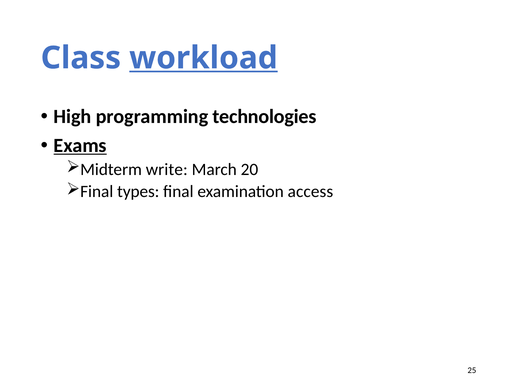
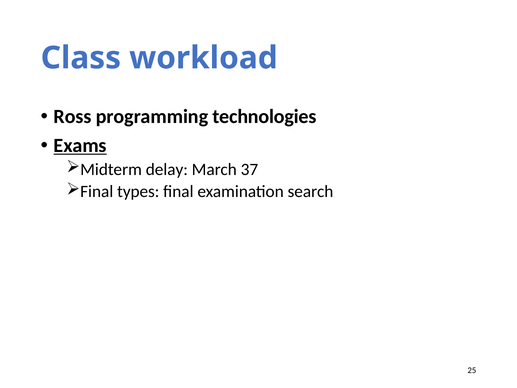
workload underline: present -> none (203, 58)
High: High -> Ross (73, 117)
write: write -> delay (167, 169)
20: 20 -> 37 (249, 169)
access: access -> search (310, 191)
